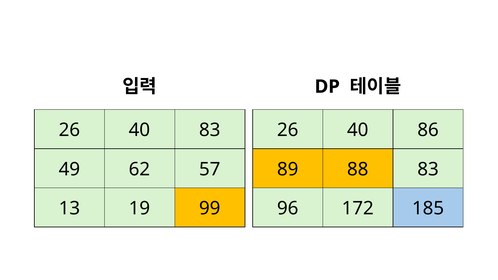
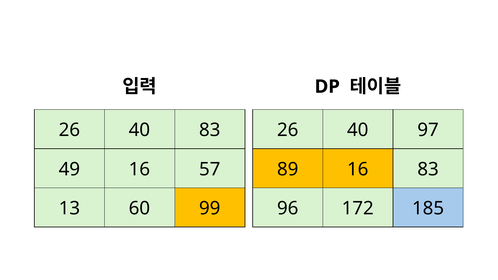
86: 86 -> 97 (428, 130)
49 62: 62 -> 16 (140, 169)
89 88: 88 -> 16 (358, 169)
19: 19 -> 60 (140, 209)
